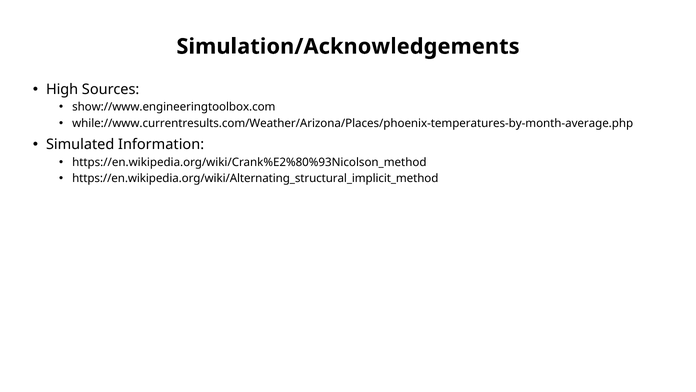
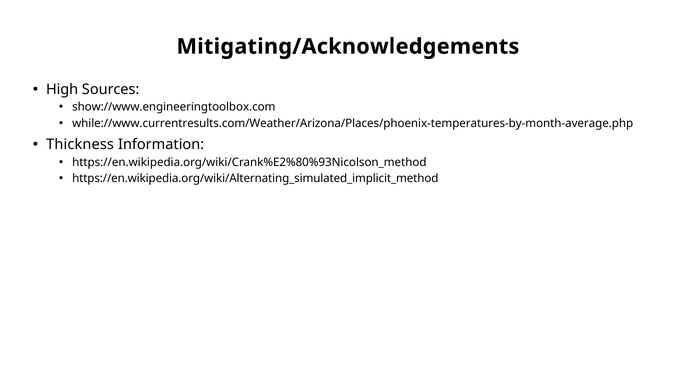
Simulation/Acknowledgements: Simulation/Acknowledgements -> Mitigating/Acknowledgements (348, 47)
Simulated: Simulated -> Thickness (80, 144)
https://en.wikipedia.org/wiki/Alternating_structural_implicit_method: https://en.wikipedia.org/wiki/Alternating_structural_implicit_method -> https://en.wikipedia.org/wiki/Alternating_simulated_implicit_method (255, 178)
